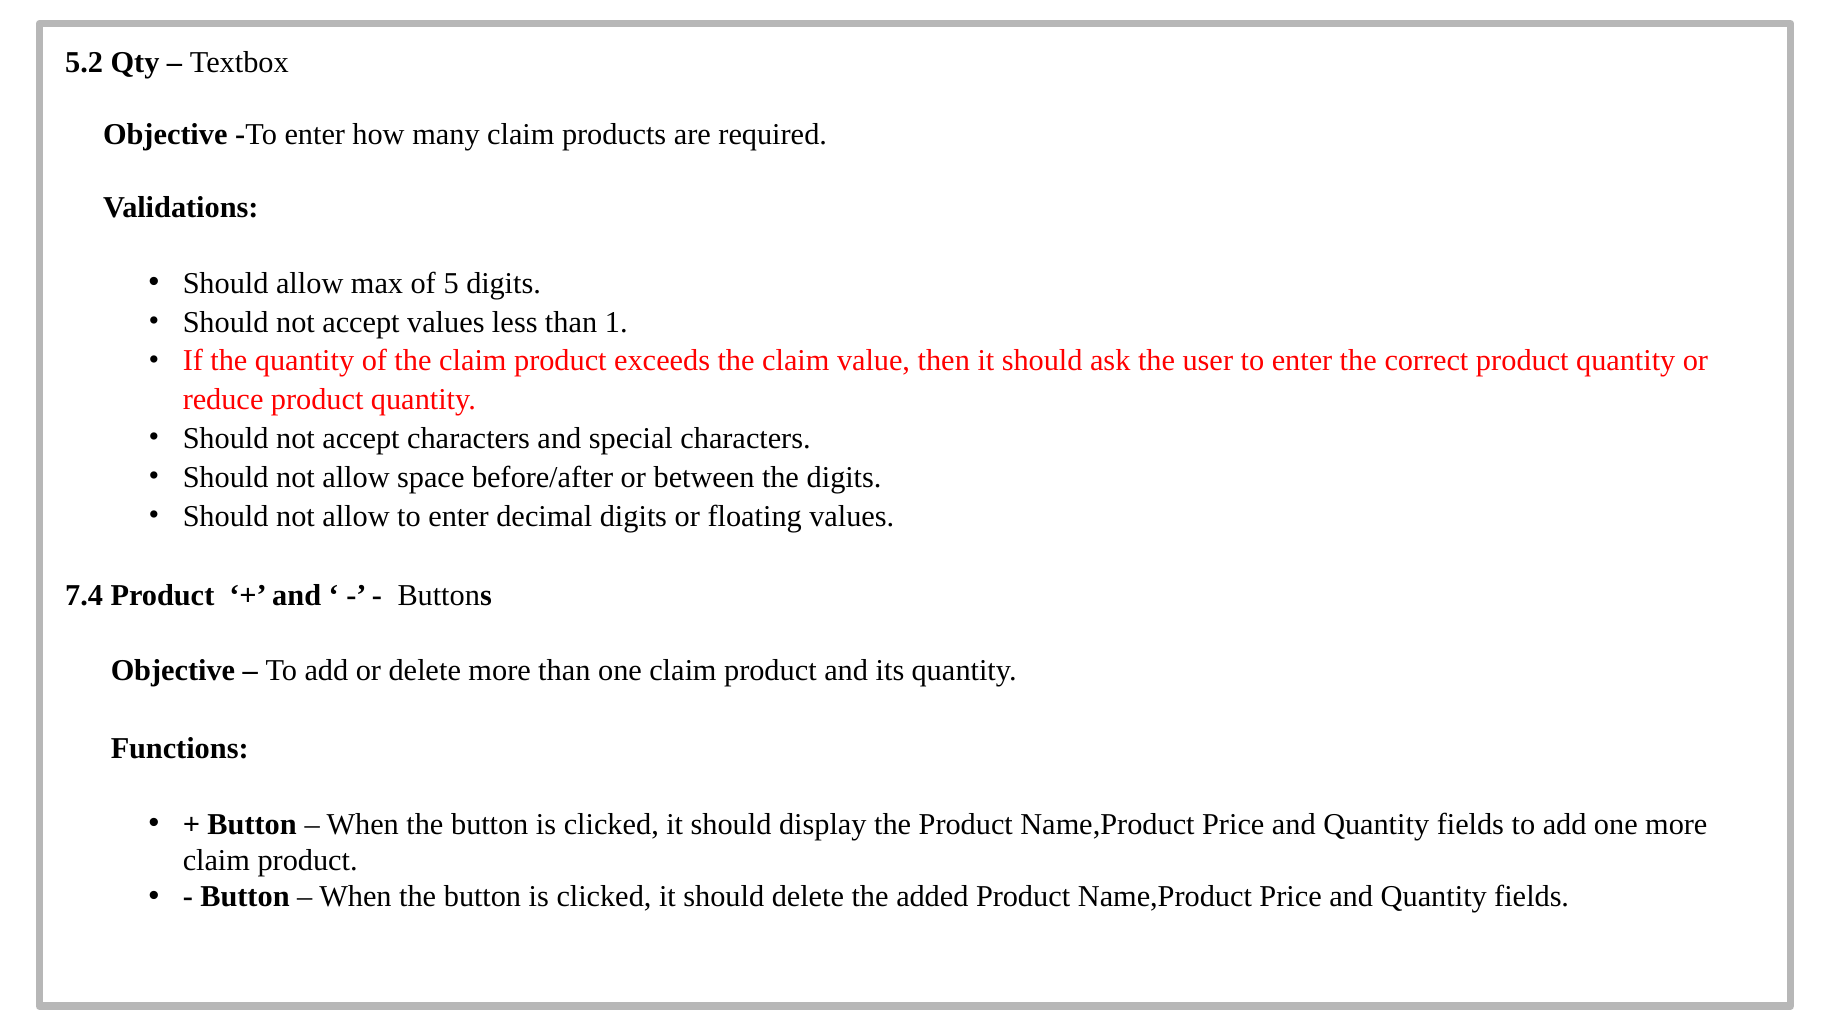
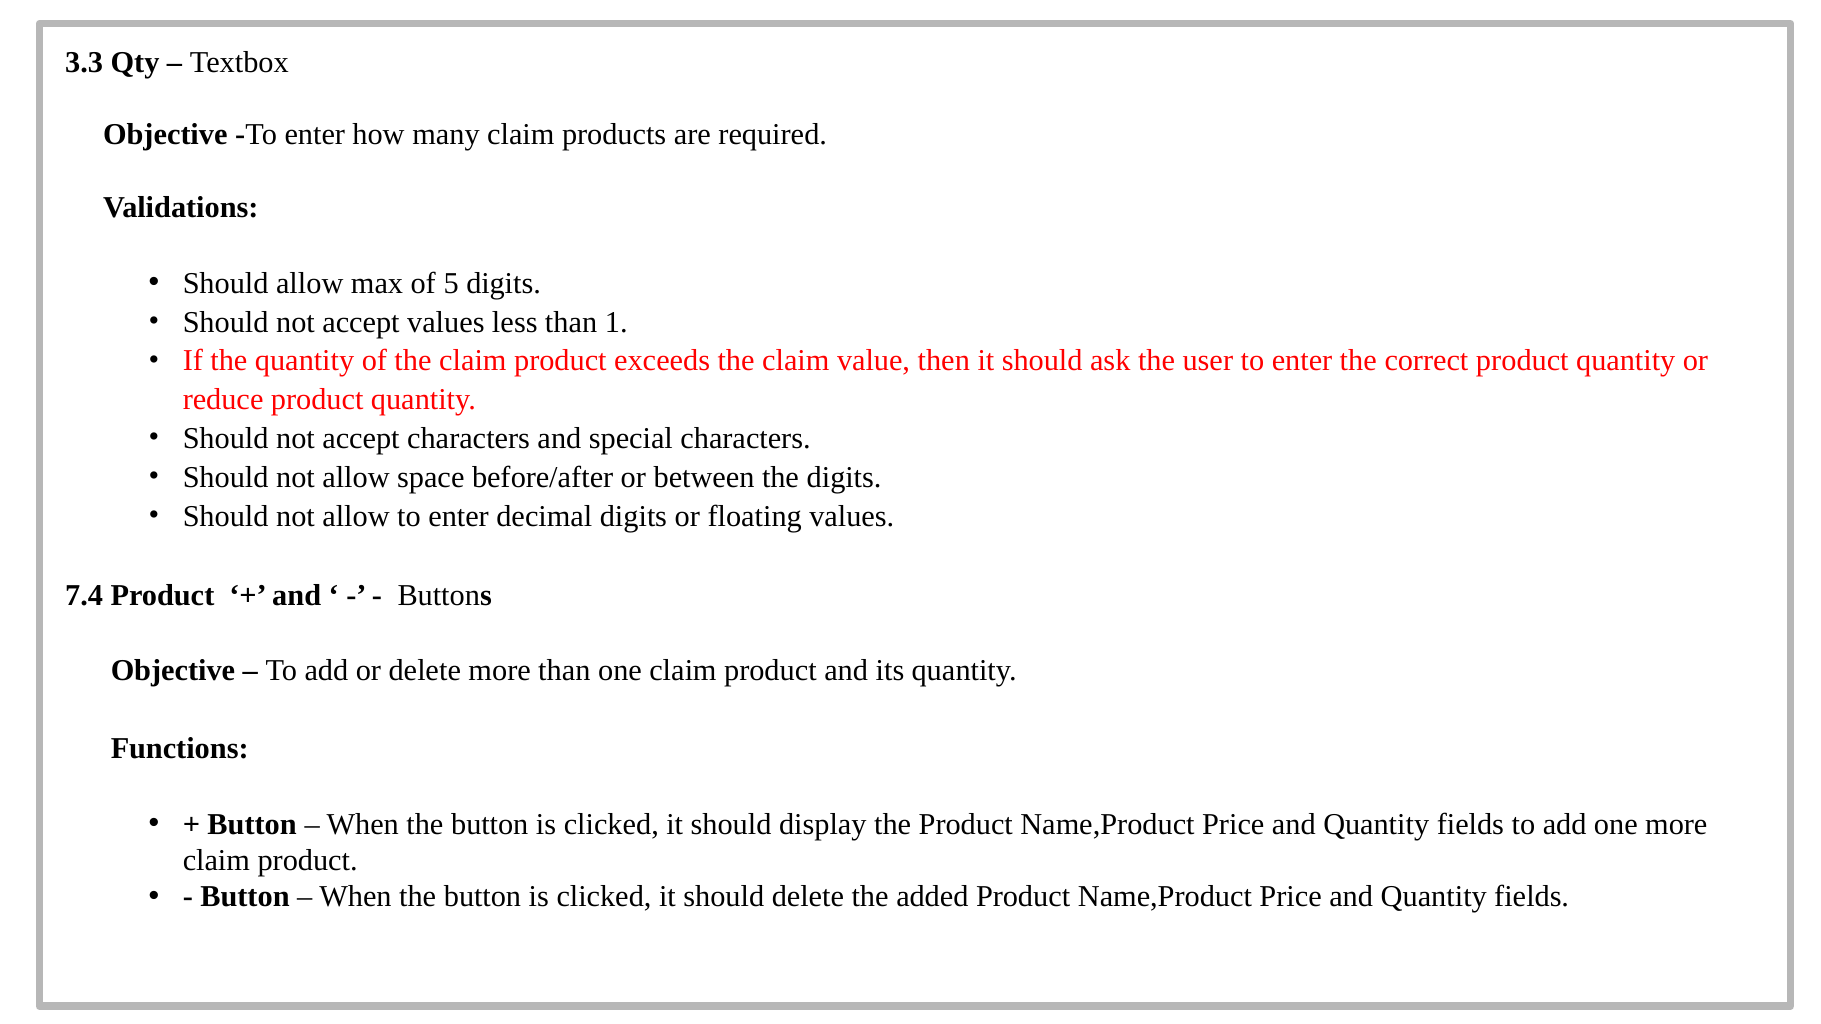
5.2: 5.2 -> 3.3 (84, 62)
